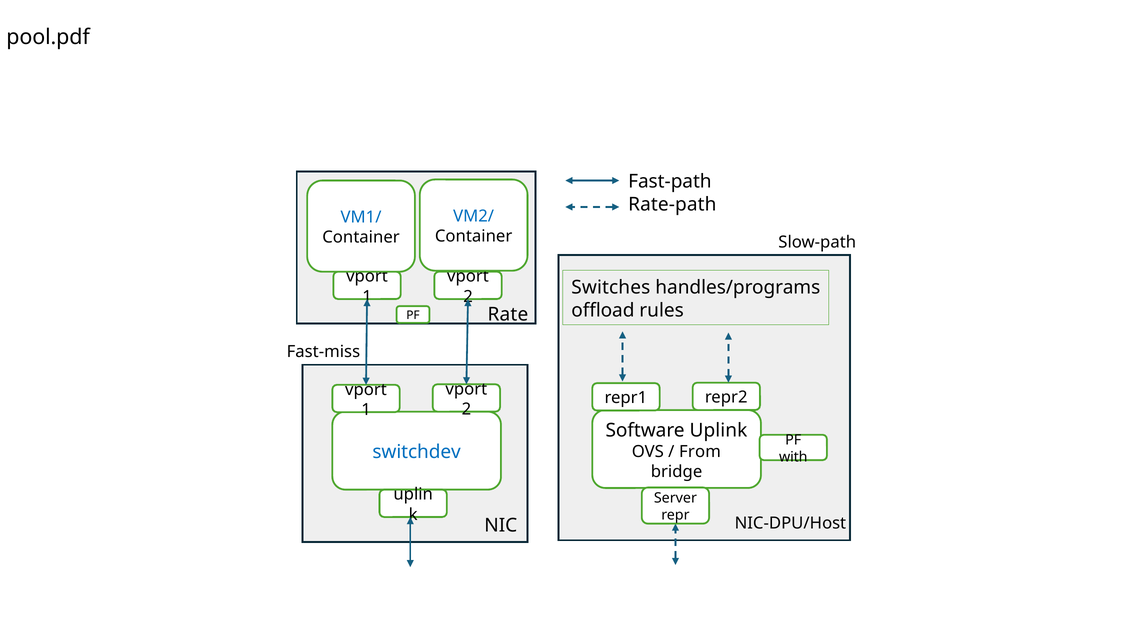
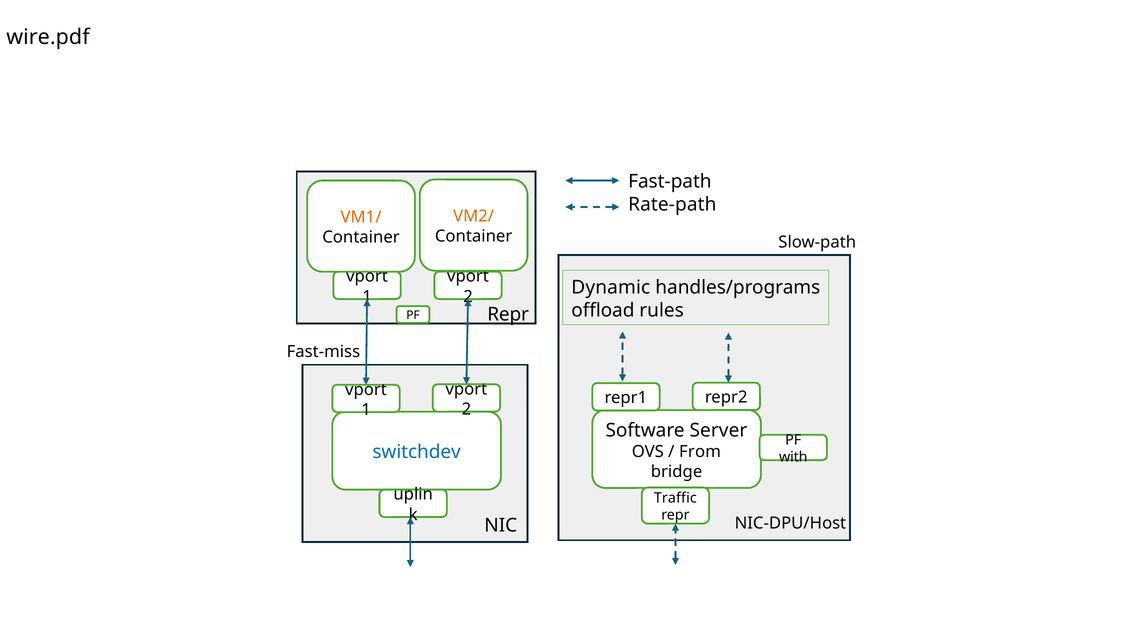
pool.pdf: pool.pdf -> wire.pdf (48, 37)
VM2/ colour: blue -> orange (474, 216)
VM1/ colour: blue -> orange (361, 217)
Switches: Switches -> Dynamic (611, 287)
Rate: Rate -> Repr (508, 314)
Uplink: Uplink -> Server (718, 430)
Server: Server -> Traffic (675, 498)
